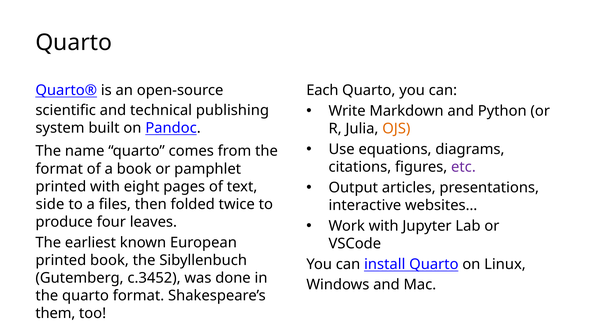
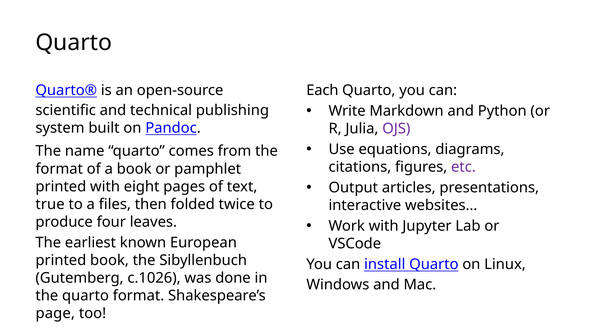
OJS colour: orange -> purple (396, 129)
side: side -> true (50, 205)
c.3452: c.3452 -> c.1026 (154, 278)
them: them -> page (55, 314)
